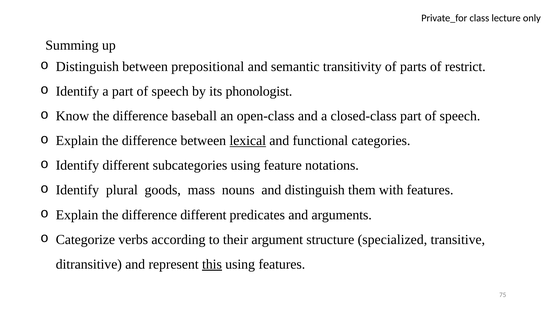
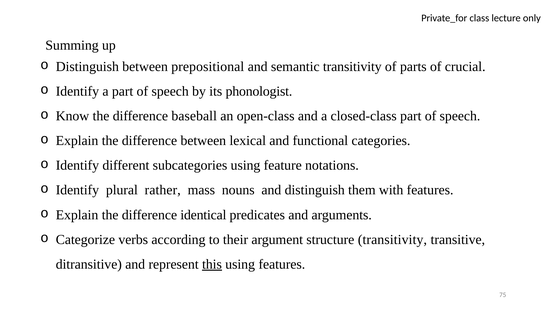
restrict: restrict -> crucial (465, 66)
lexical underline: present -> none (248, 140)
goods: goods -> rather (163, 190)
difference different: different -> identical (203, 214)
structure specialized: specialized -> transitivity (392, 239)
